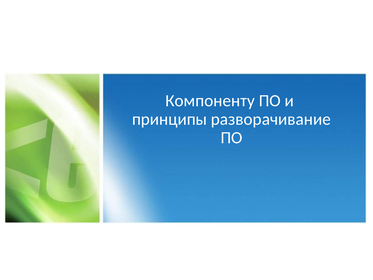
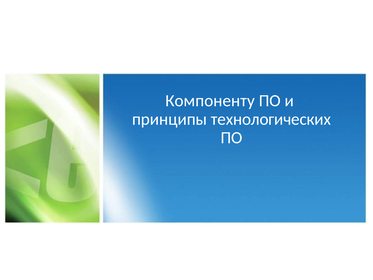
разворачивание: разворачивание -> технологических (271, 119)
